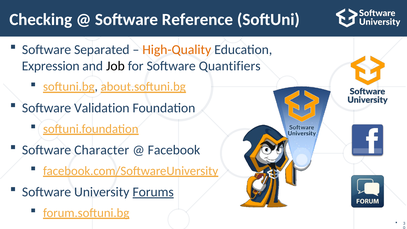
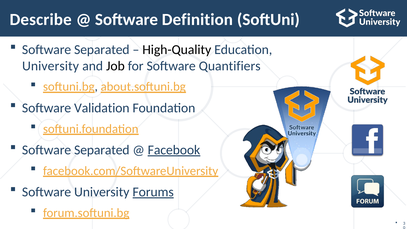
Checking: Checking -> Describe (41, 20)
Reference: Reference -> Definition (197, 20)
High-Quality colour: orange -> black (177, 50)
Expression: Expression -> University (51, 66)
Character: Character -> Separated (102, 150)
Facebook underline: none -> present (174, 150)
